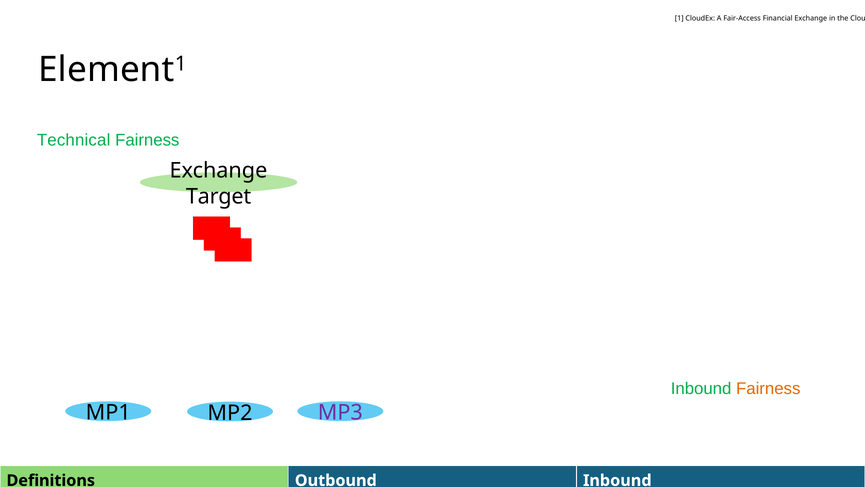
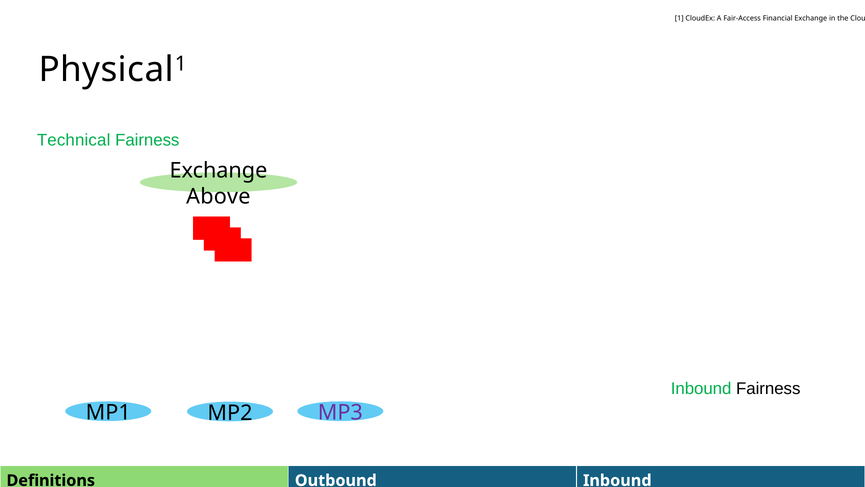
Element: Element -> Physical (106, 70)
Target: Target -> Above (218, 197)
Fairness colour: orange -> black (768, 388)
